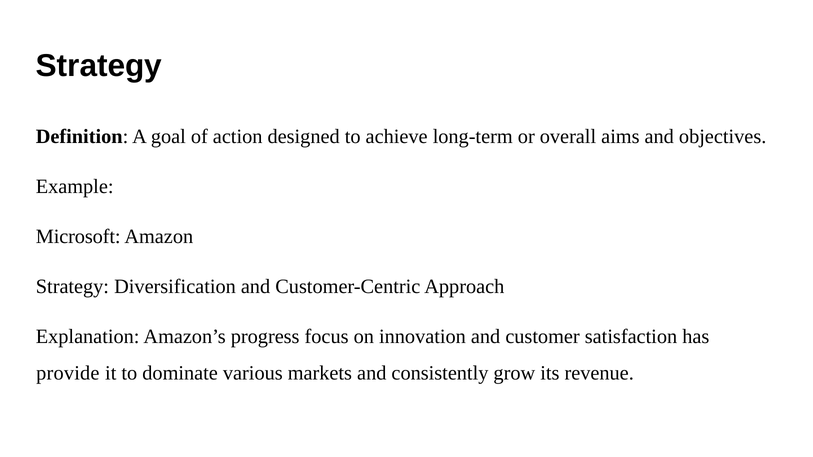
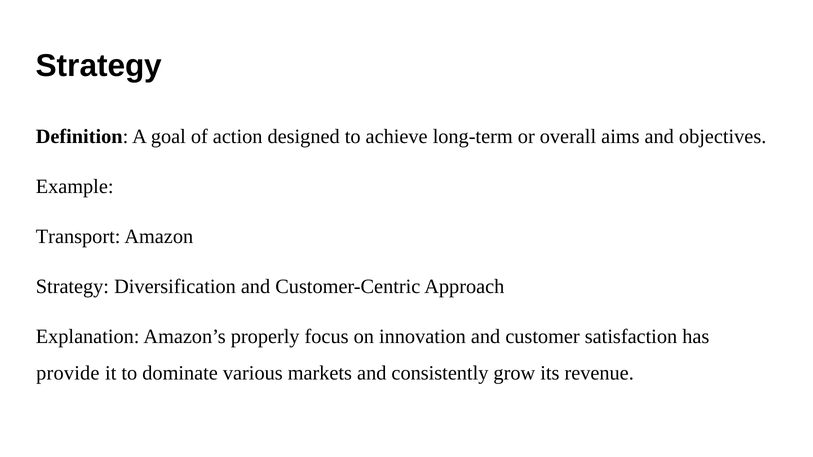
Microsoft: Microsoft -> Transport (78, 237)
progress: progress -> properly (265, 337)
